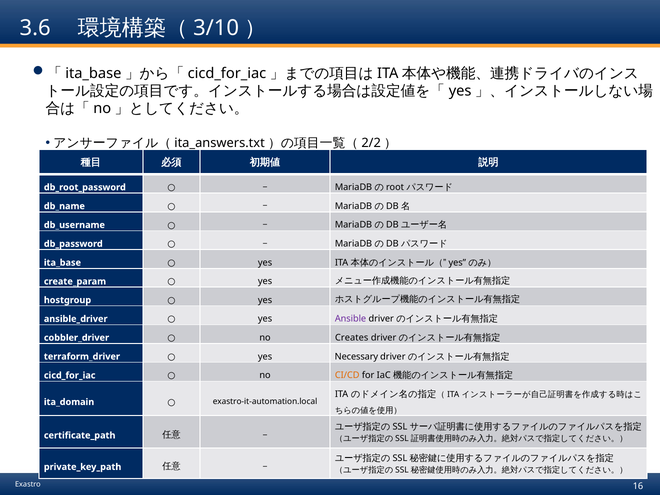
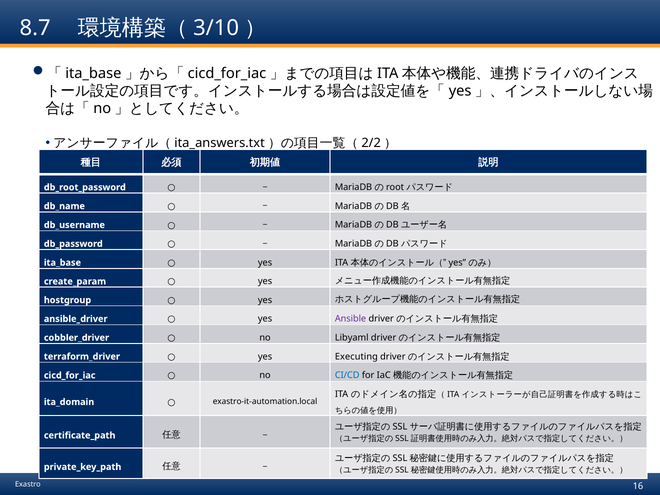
3.6: 3.6 -> 8.7 (35, 28)
Creates: Creates -> Libyaml (352, 338)
Necessary: Necessary -> Executing (356, 357)
CI/CD colour: orange -> blue (347, 375)
